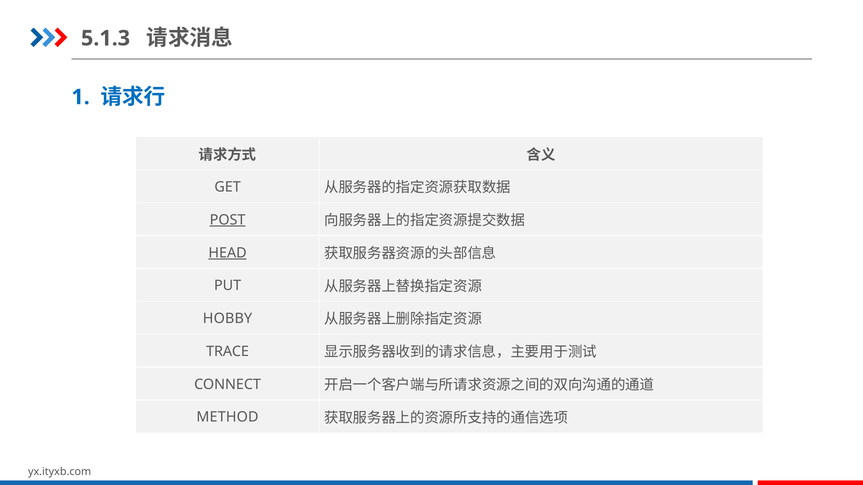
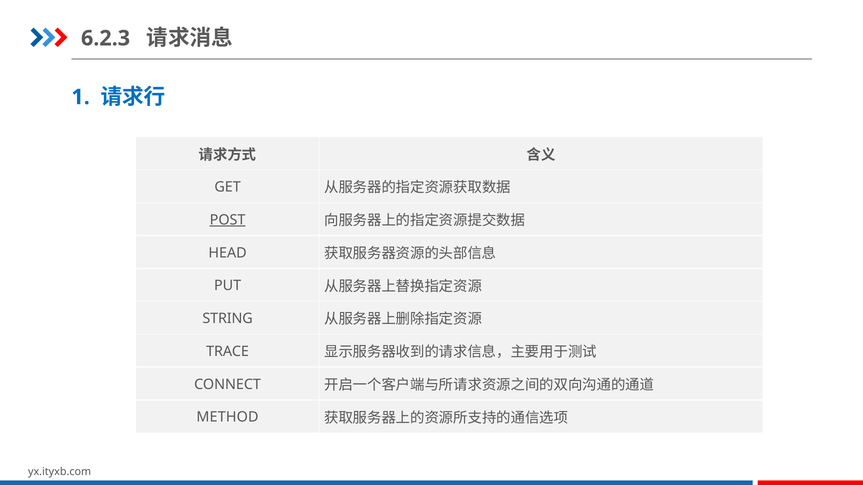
5.1.3: 5.1.3 -> 6.2.3 (106, 38)
HEAD underline: present -> none (228, 253)
HOBBY: HOBBY -> STRING (228, 319)
